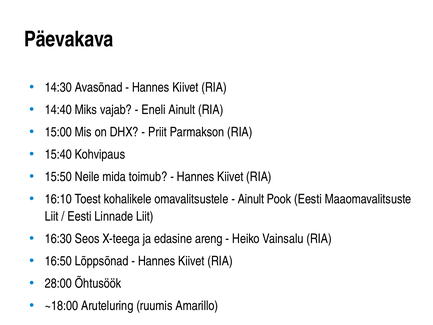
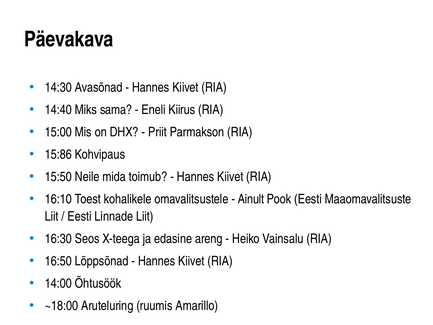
vajab: vajab -> sama (116, 110)
Eneli Ainult: Ainult -> Kiirus (182, 110)
15:40: 15:40 -> 15:86 (58, 154)
28:00: 28:00 -> 14:00 (58, 283)
